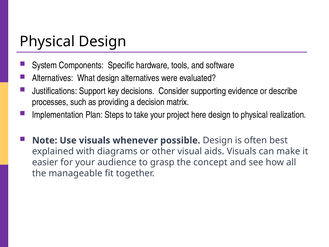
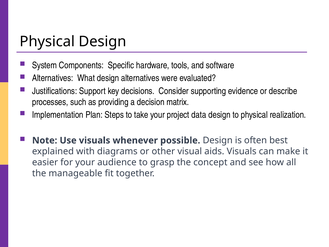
here: here -> data (199, 115)
